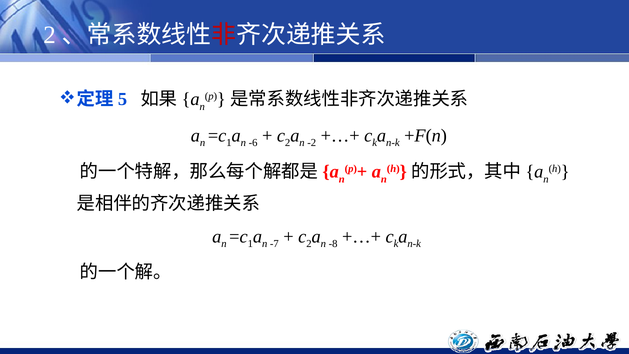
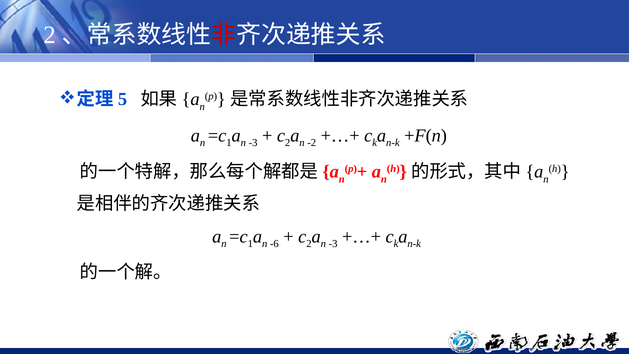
-6: -6 -> -3 (253, 143)
-7: -7 -> -6 (274, 244)
-8: -8 -> -3 (333, 244)
